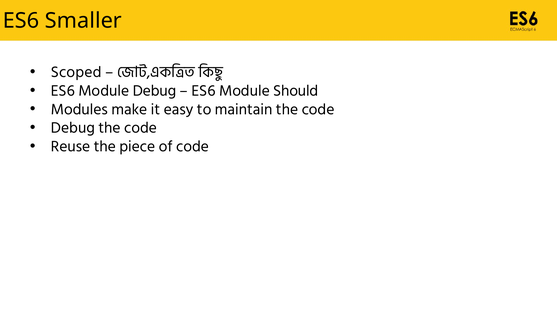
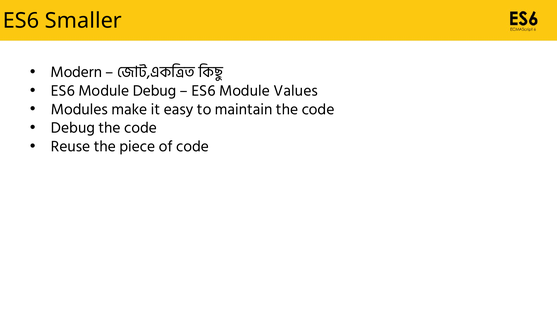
Scoped: Scoped -> Modern (76, 72)
Should: Should -> Values (296, 91)
